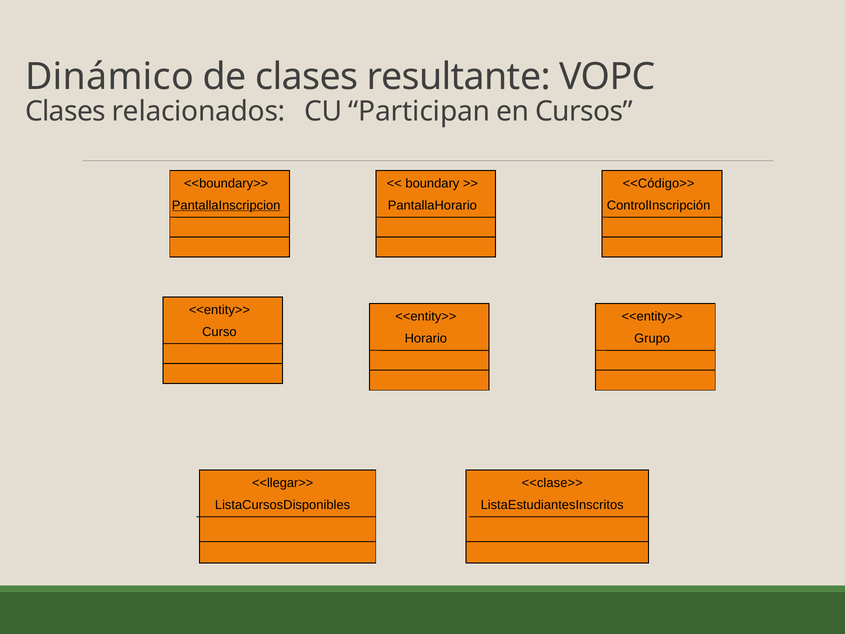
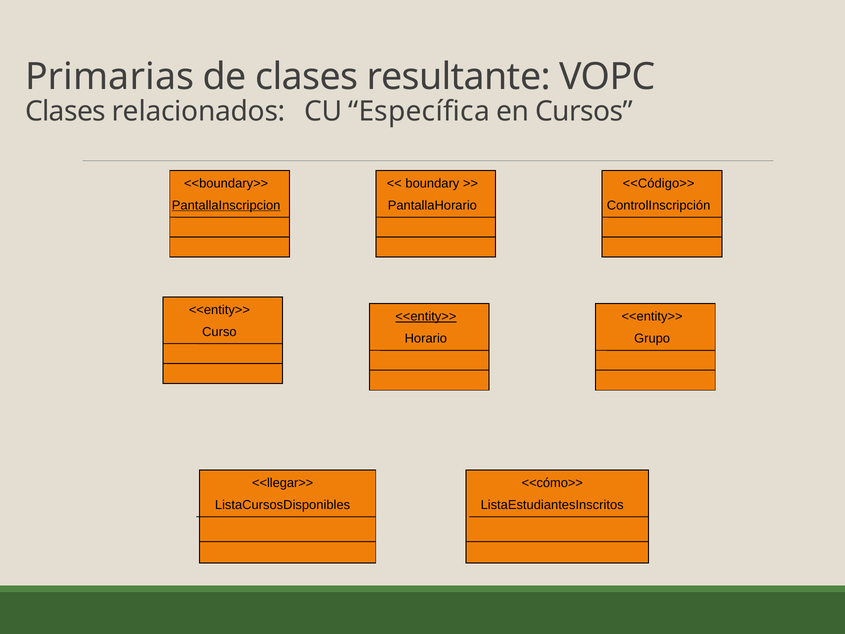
Dinámico: Dinámico -> Primarias (110, 77)
Participan: Participan -> Específica (419, 111)
<<entity>> underline: none -> present (426, 316)
<<clase>>: <<clase>> -> <<cómo>> (552, 483)
